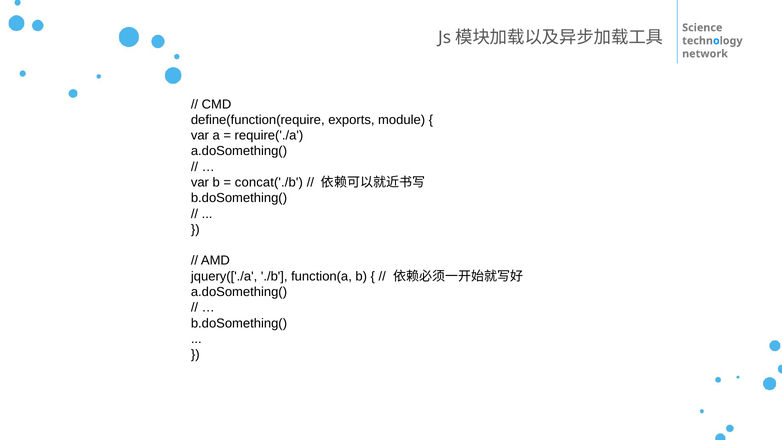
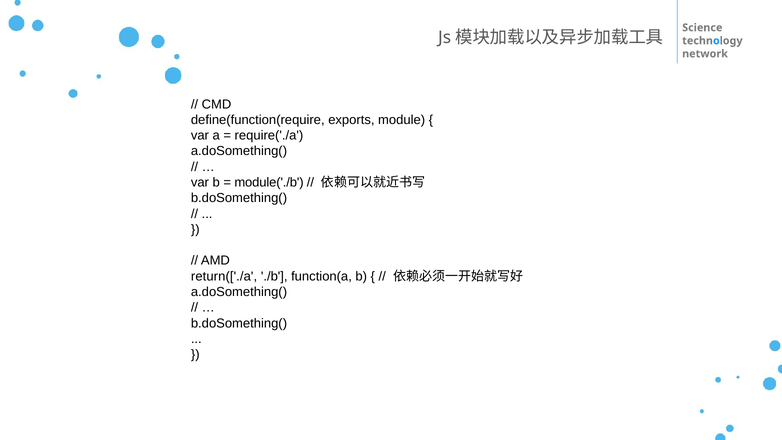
concat('./b: concat('./b -> module('./b (269, 182)
jquery(['./a: jquery(['./a -> return(['./a (224, 276)
